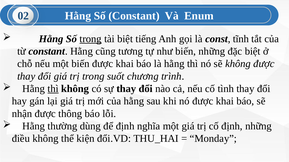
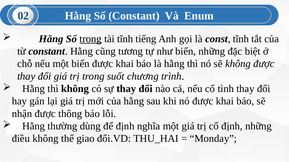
tài biệt: biệt -> tĩnh (125, 39)
thì underline: present -> none (53, 89)
kiện: kiện -> giao (85, 139)
